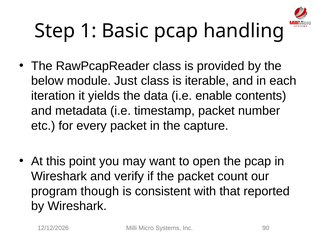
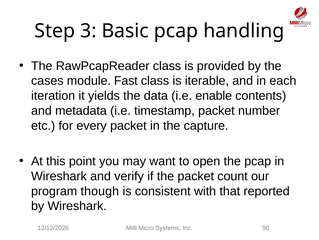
1: 1 -> 3 (88, 31)
below: below -> cases (47, 81)
Just: Just -> Fast (126, 81)
